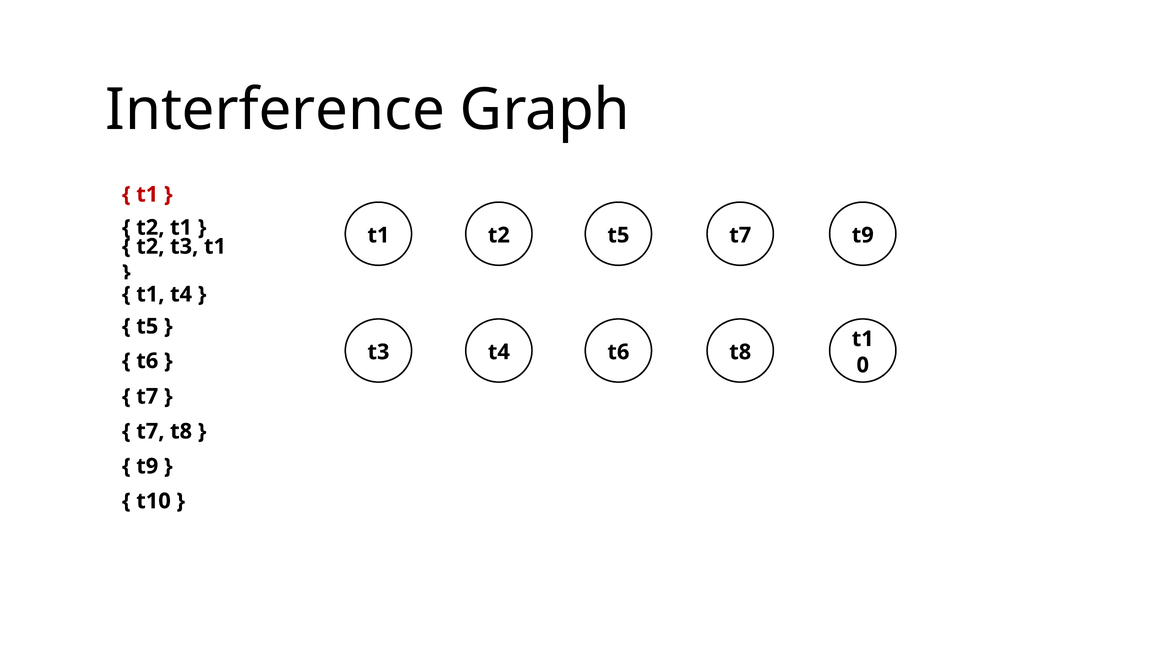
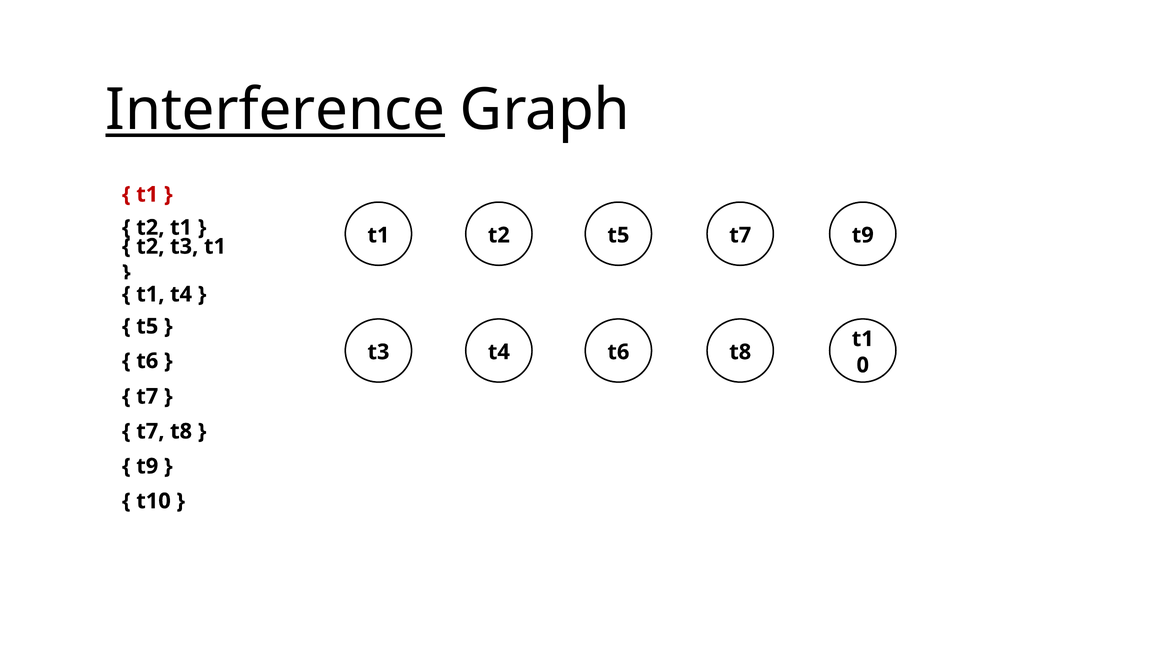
Interference underline: none -> present (275, 110)
